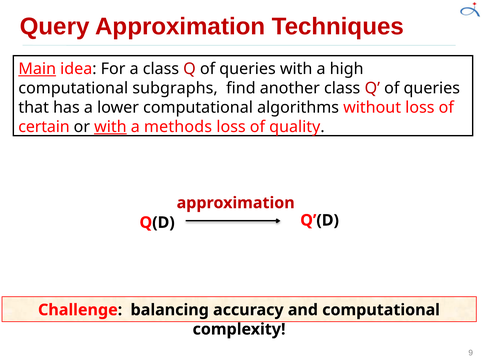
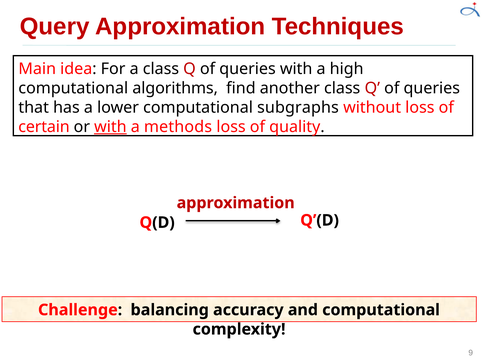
Main underline: present -> none (37, 69)
subgraphs: subgraphs -> algorithms (175, 88)
algorithms: algorithms -> subgraphs (298, 107)
